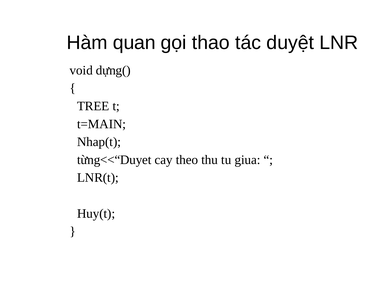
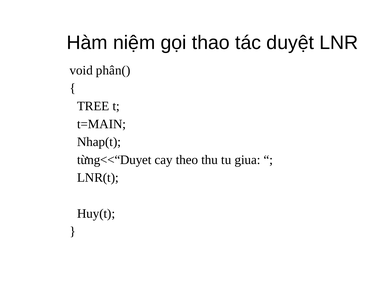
quan: quan -> niệm (134, 43)
dựng(: dựng( -> phân( (113, 70)
